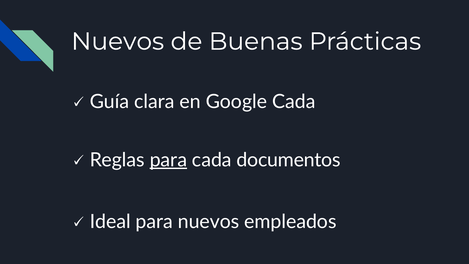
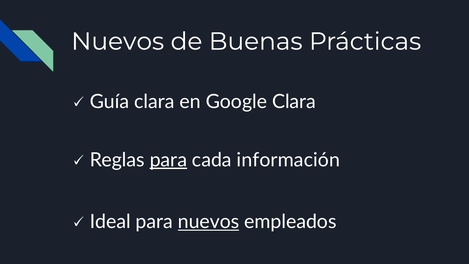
Google Cada: Cada -> Clara (294, 102)
documentos: documentos -> información (288, 160)
nuevos underline: none -> present (209, 222)
